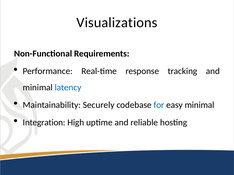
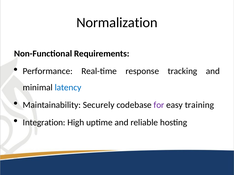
Visualizations: Visualizations -> Normalization (117, 23)
for colour: blue -> purple (159, 105)
easy minimal: minimal -> training (199, 105)
